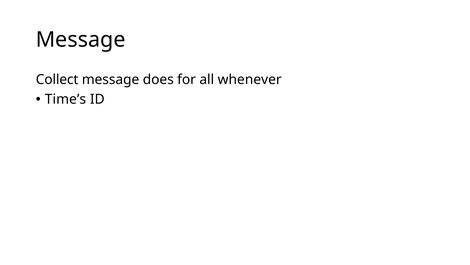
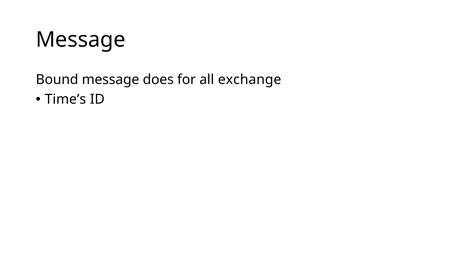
Collect: Collect -> Bound (57, 79)
whenever: whenever -> exchange (250, 79)
